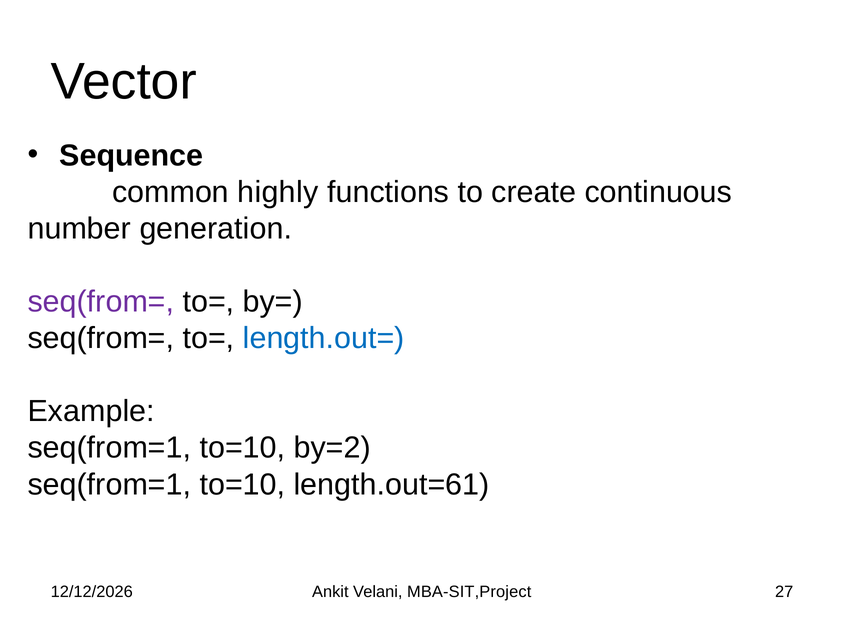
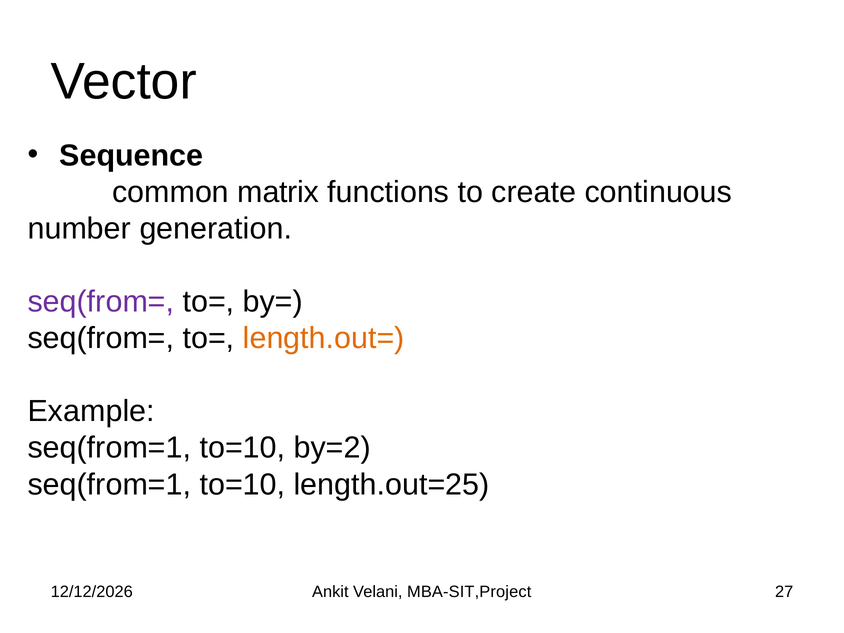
highly: highly -> matrix (278, 192)
length.out= colour: blue -> orange (324, 338)
length.out=61: length.out=61 -> length.out=25 (392, 484)
